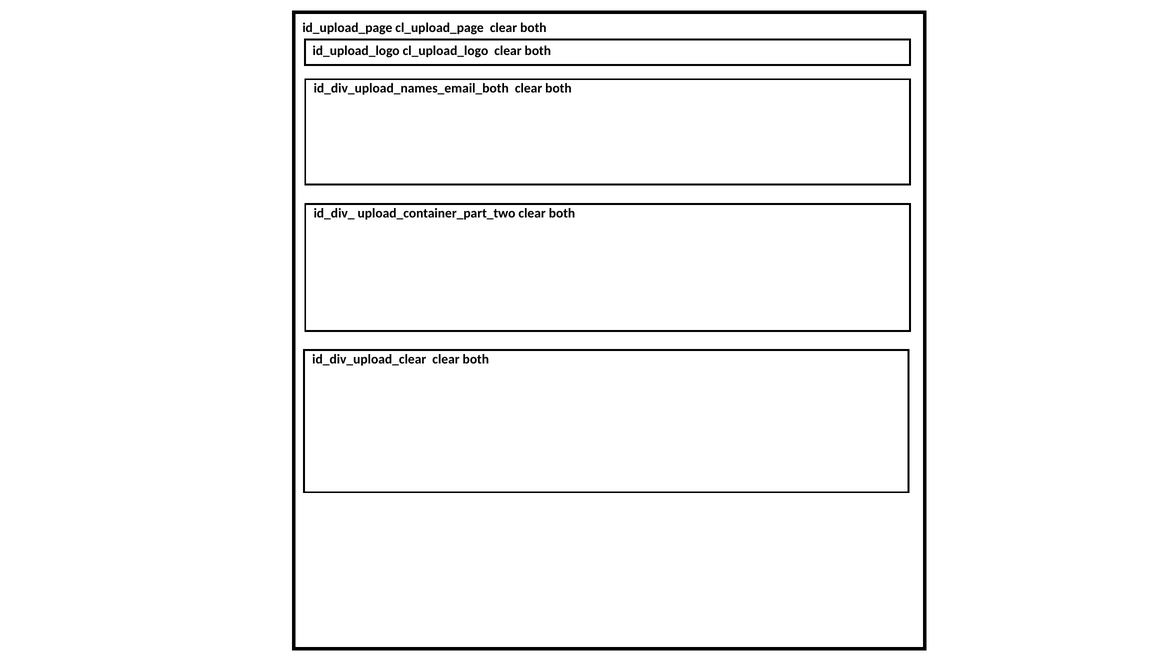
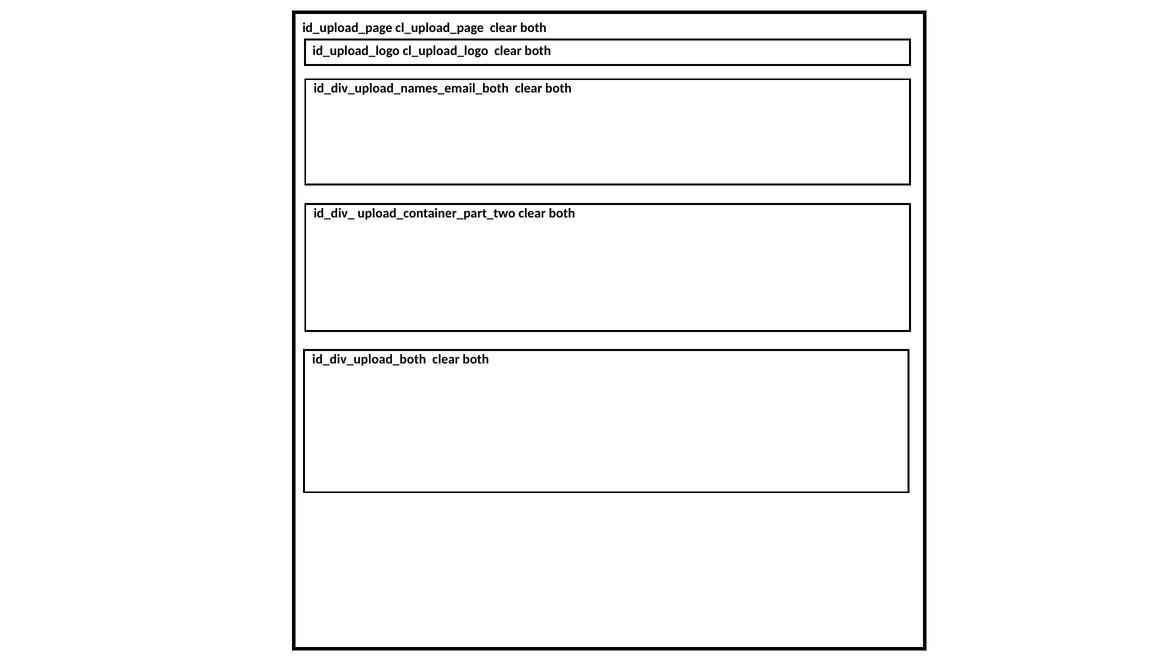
id_div_upload_clear: id_div_upload_clear -> id_div_upload_both (369, 359)
